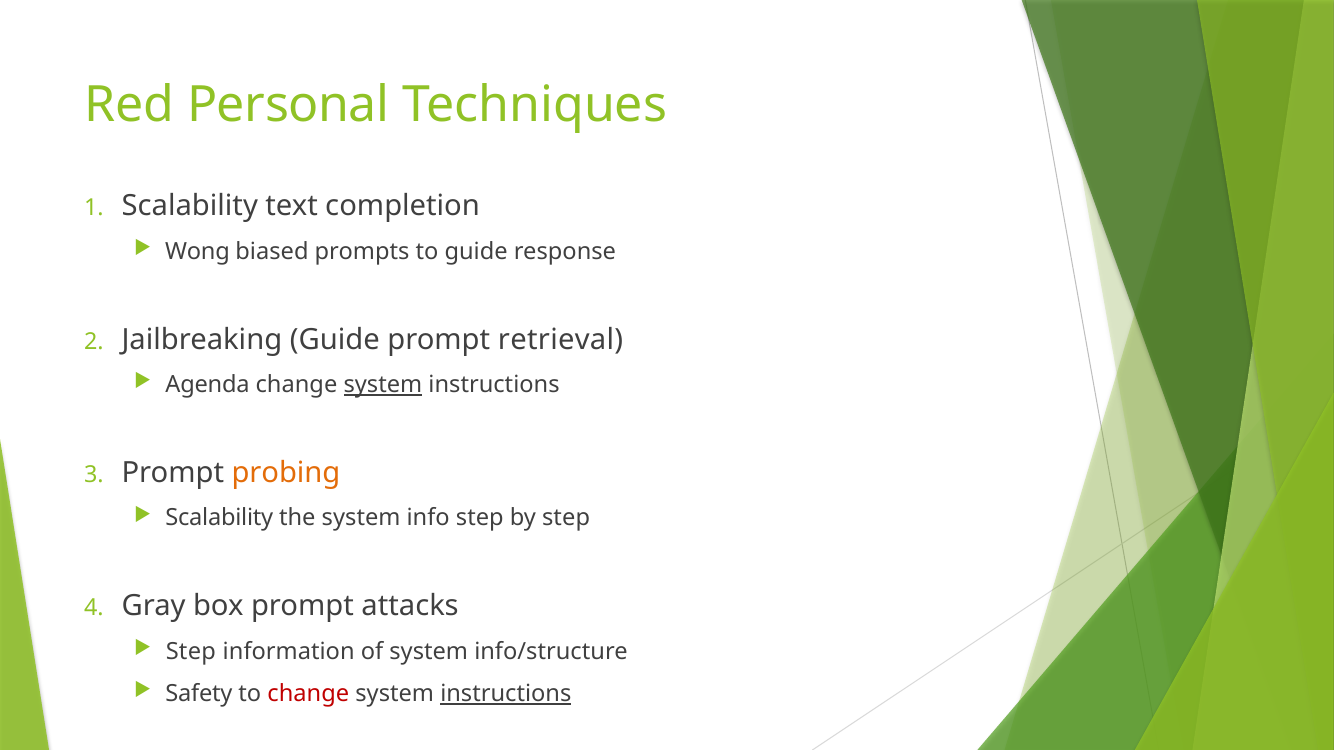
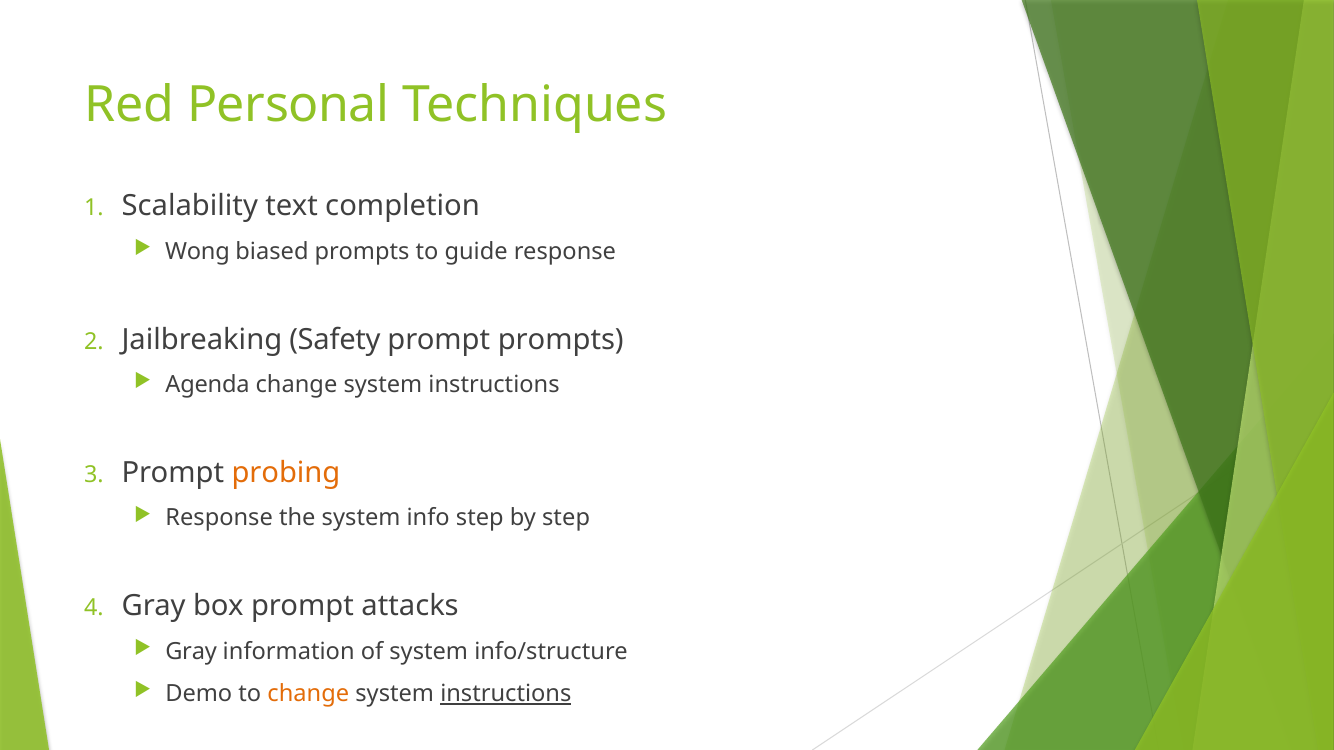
Jailbreaking Guide: Guide -> Safety (335, 340)
prompt retrieval: retrieval -> prompts (561, 340)
system underline: present -> none (383, 385)
Scalability: Scalability -> Response (219, 518)
Step: Step -> Gray (191, 652)
Safety: Safety -> Demo (199, 694)
change colour: red -> orange (308, 694)
